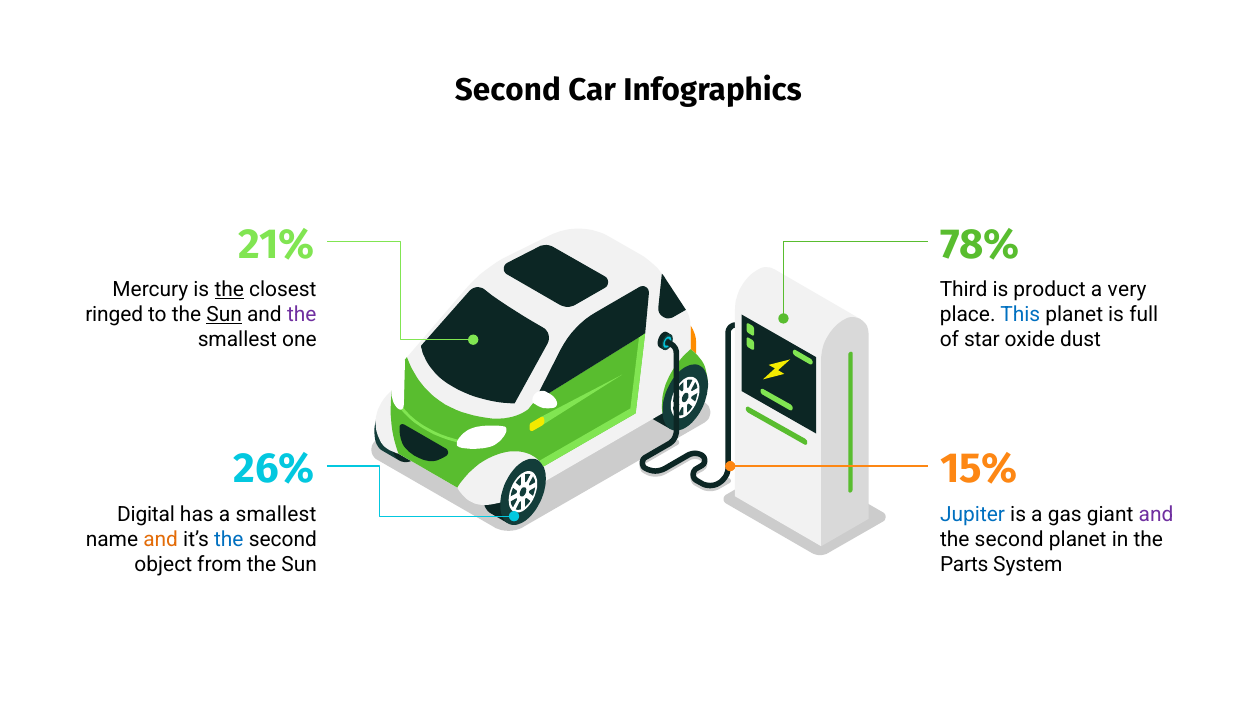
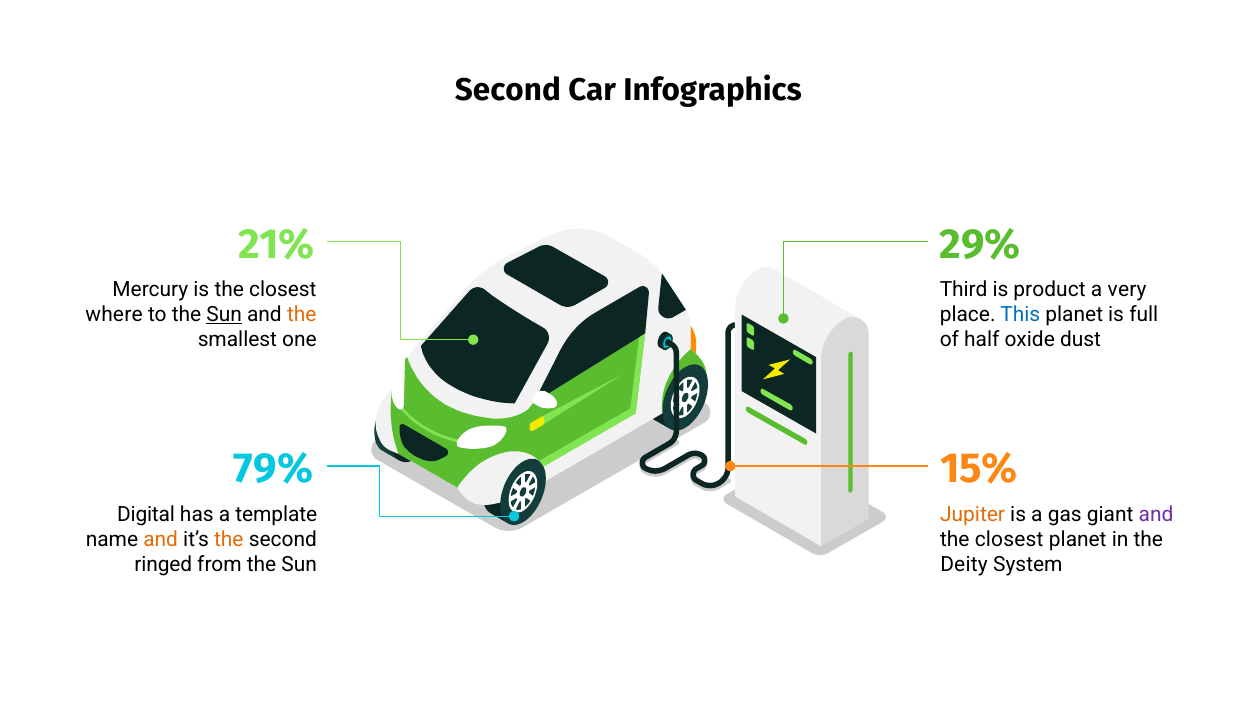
78%: 78% -> 29% (980, 245)
the underline: present -> none (229, 290)
ringed: ringed -> where (114, 315)
the colour: purple -> orange (302, 315)
star: star -> half (982, 340)
26%: 26% -> 79% (274, 469)
a smallest: smallest -> template (276, 515)
Jupiter colour: blue -> orange (973, 515)
the colour: blue -> orange (229, 540)
second: second -> closest (1009, 540)
object: object -> ringed (163, 565)
Parts: Parts -> Deity (964, 565)
